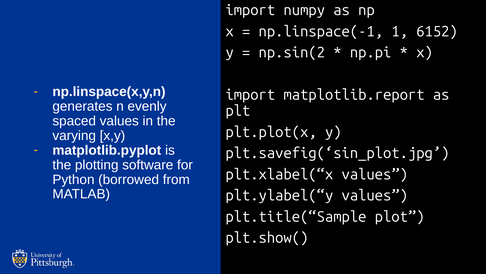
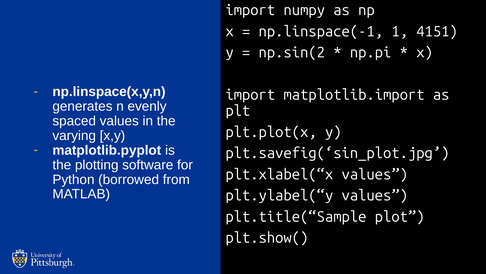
6152: 6152 -> 4151 (437, 31)
matplotlib.report: matplotlib.report -> matplotlib.import (354, 95)
